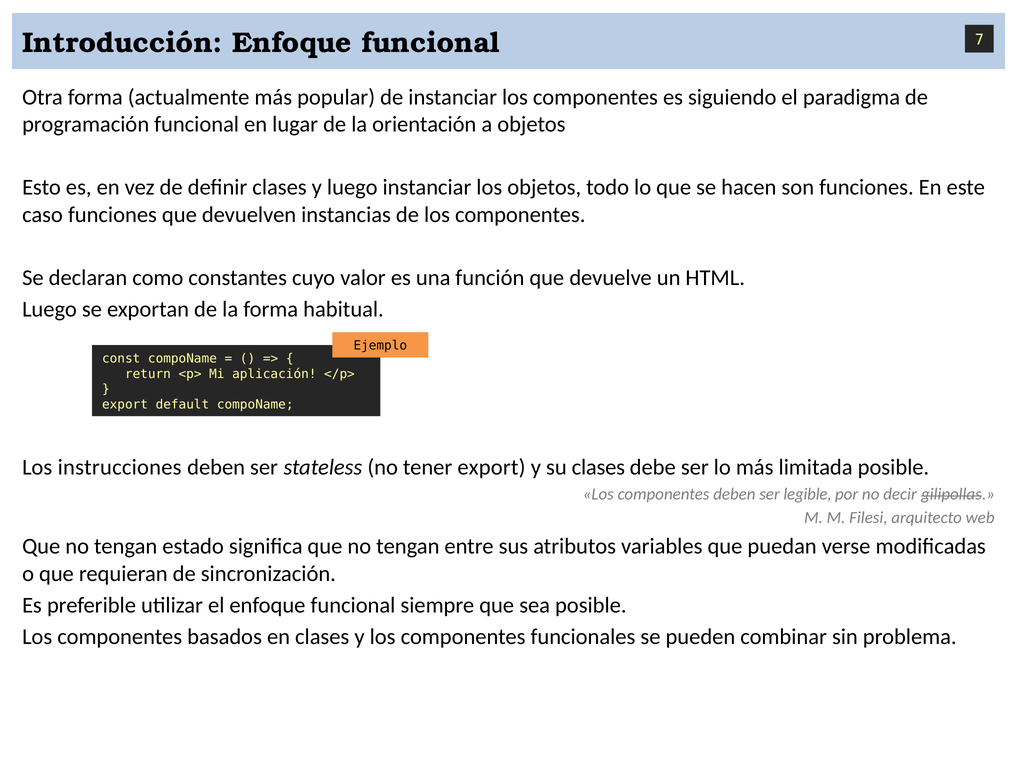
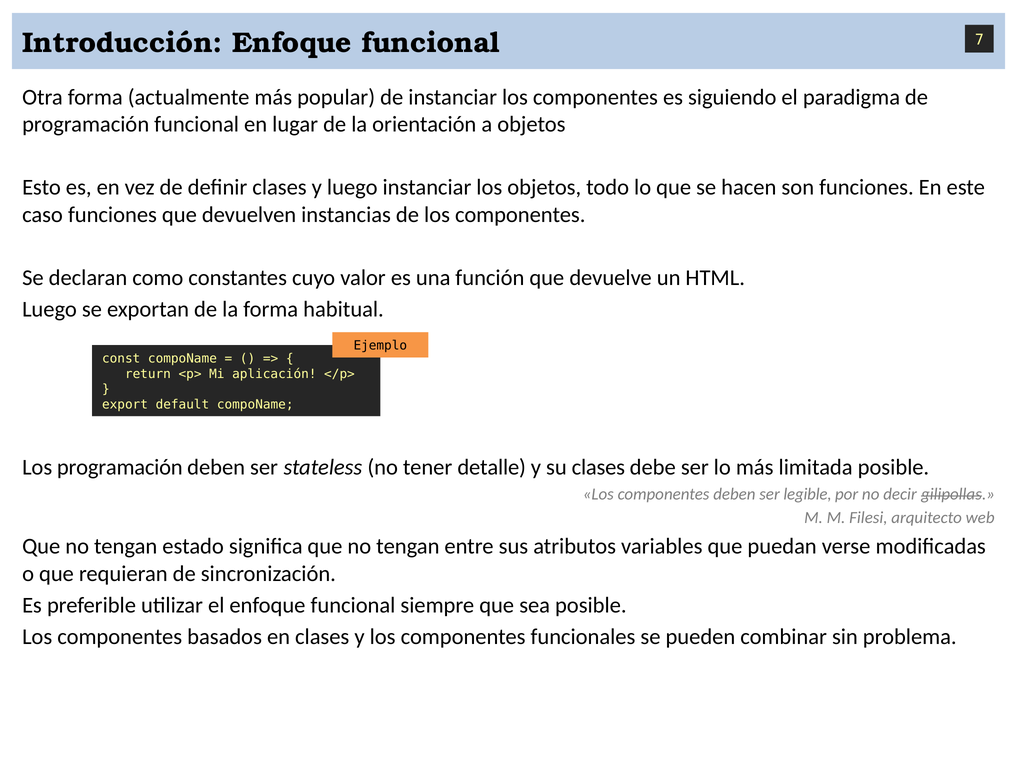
Los instrucciones: instrucciones -> programación (120, 467)
tener export: export -> detalle (492, 467)
